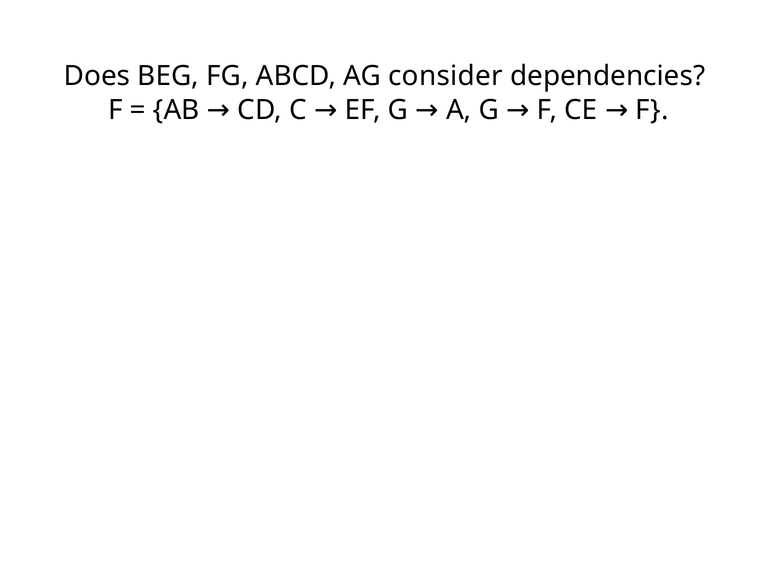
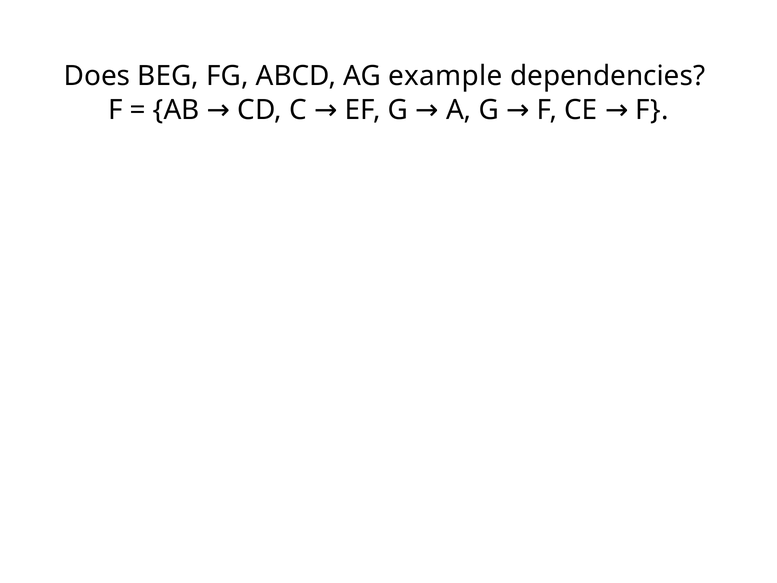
consider: consider -> example (445, 76)
